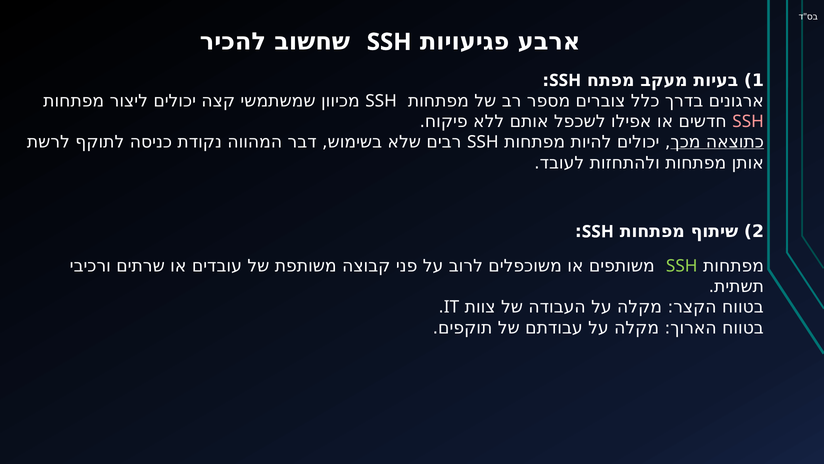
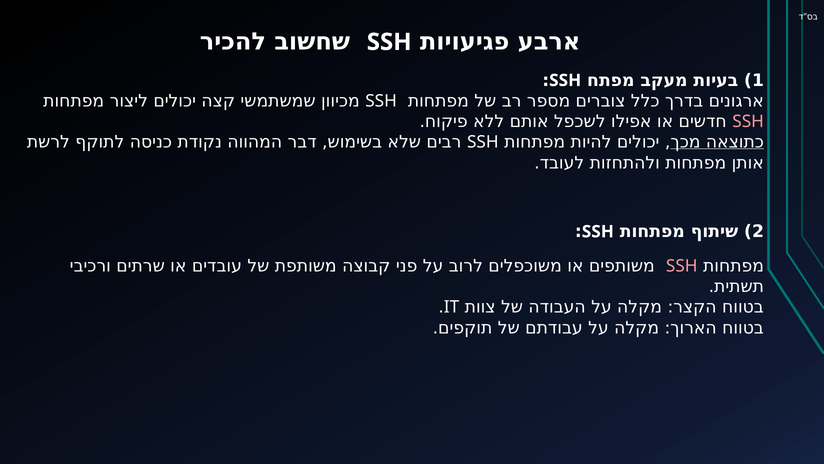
SSH colour: light green -> pink (682, 266)
